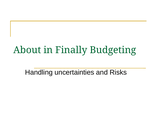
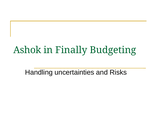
About: About -> Ashok (27, 50)
